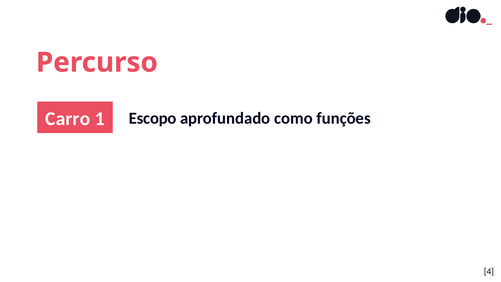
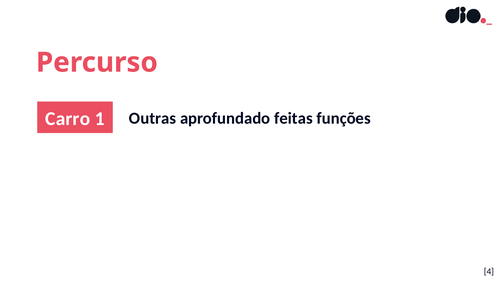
Escopo: Escopo -> Outras (153, 118)
como: como -> feitas (293, 118)
